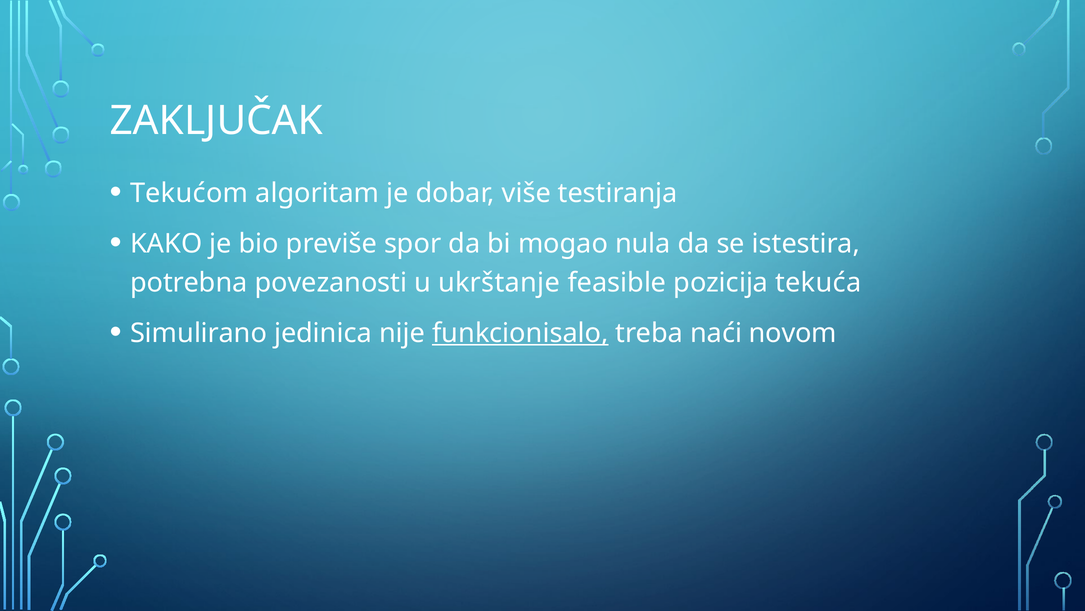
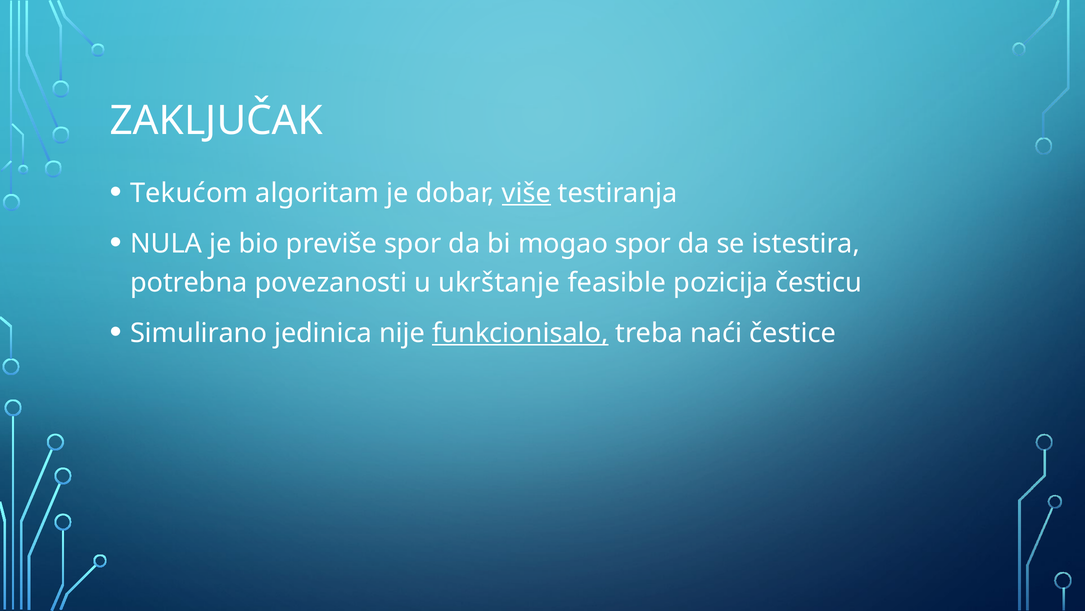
više underline: none -> present (526, 193)
KAKO: KAKO -> NULA (166, 243)
mogao nula: nula -> spor (643, 243)
tekuća: tekuća -> česticu (818, 282)
novom: novom -> čestice (793, 333)
